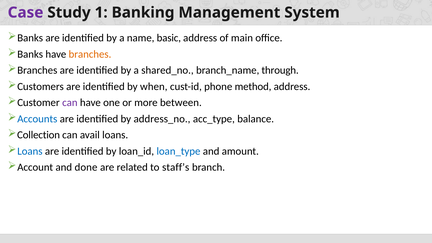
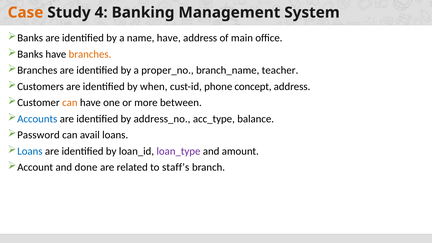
Case colour: purple -> orange (26, 13)
1: 1 -> 4 (101, 13)
name basic: basic -> have (169, 38)
shared_no: shared_no -> proper_no (167, 70)
through: through -> teacher (280, 70)
method: method -> concept (253, 86)
can colour: purple -> orange (70, 103)
Collection: Collection -> Password (38, 135)
loan_type colour: blue -> purple (178, 151)
